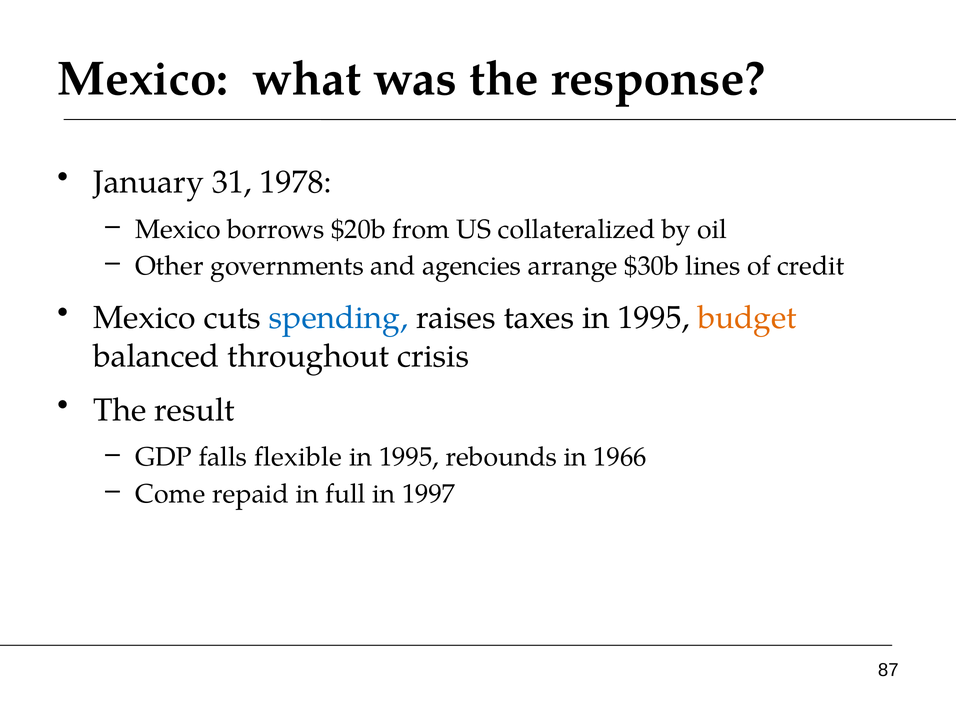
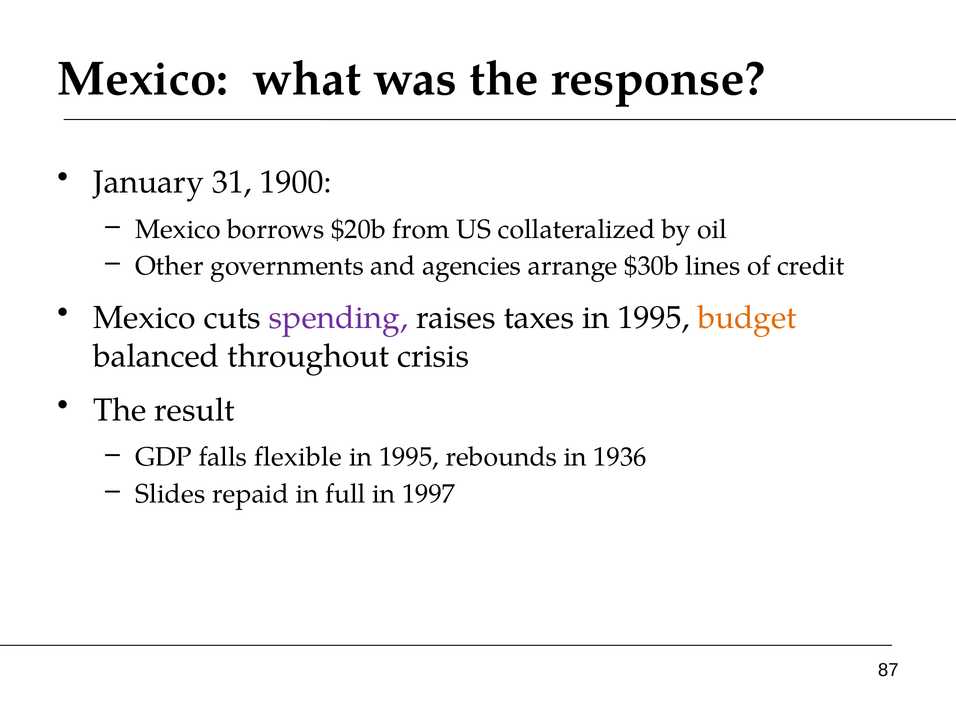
1978: 1978 -> 1900 (296, 182)
spending colour: blue -> purple (339, 318)
1966: 1966 -> 1936 (620, 457)
Come: Come -> Slides (170, 494)
